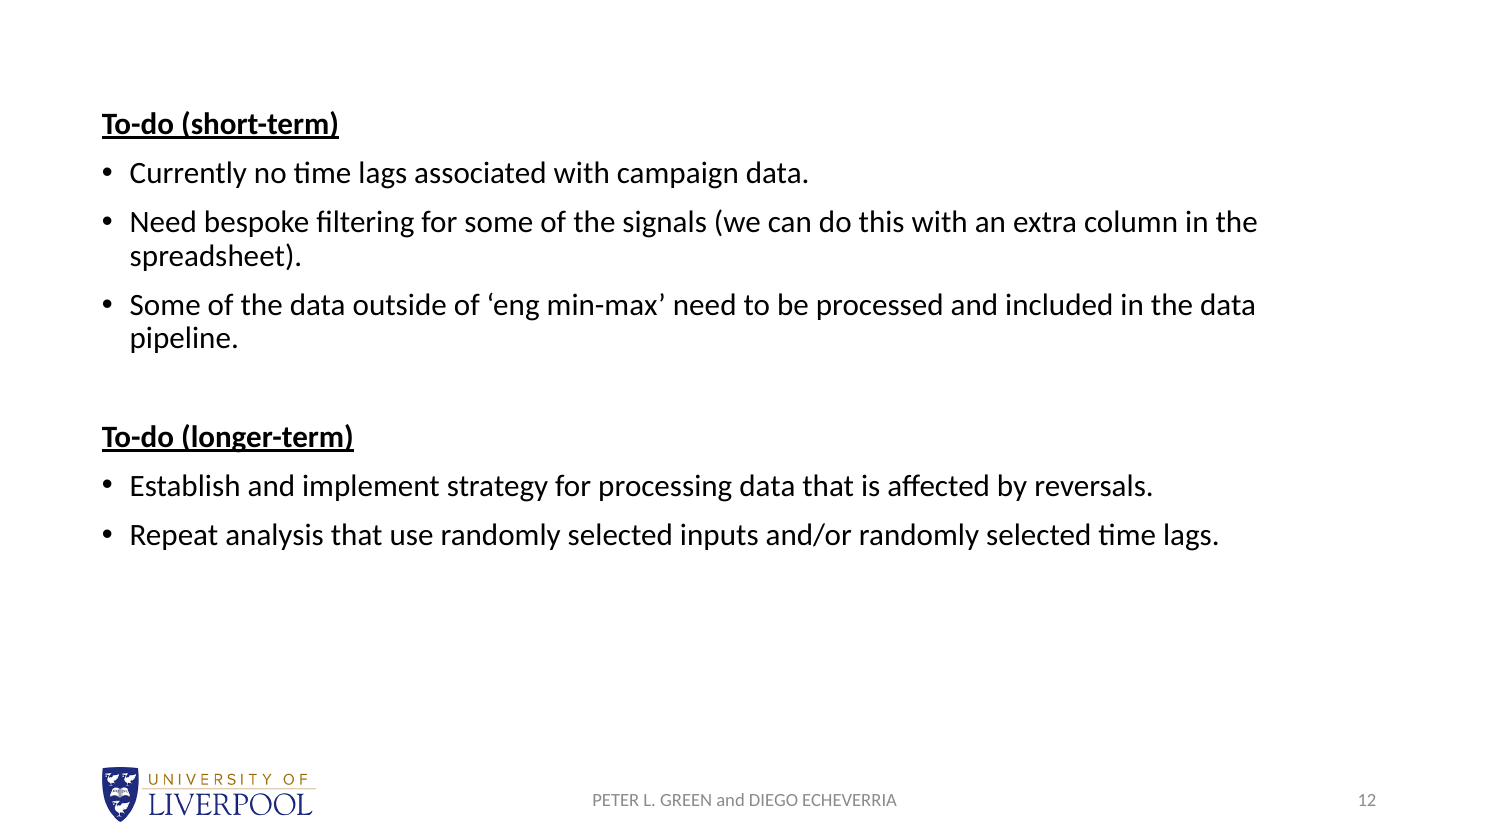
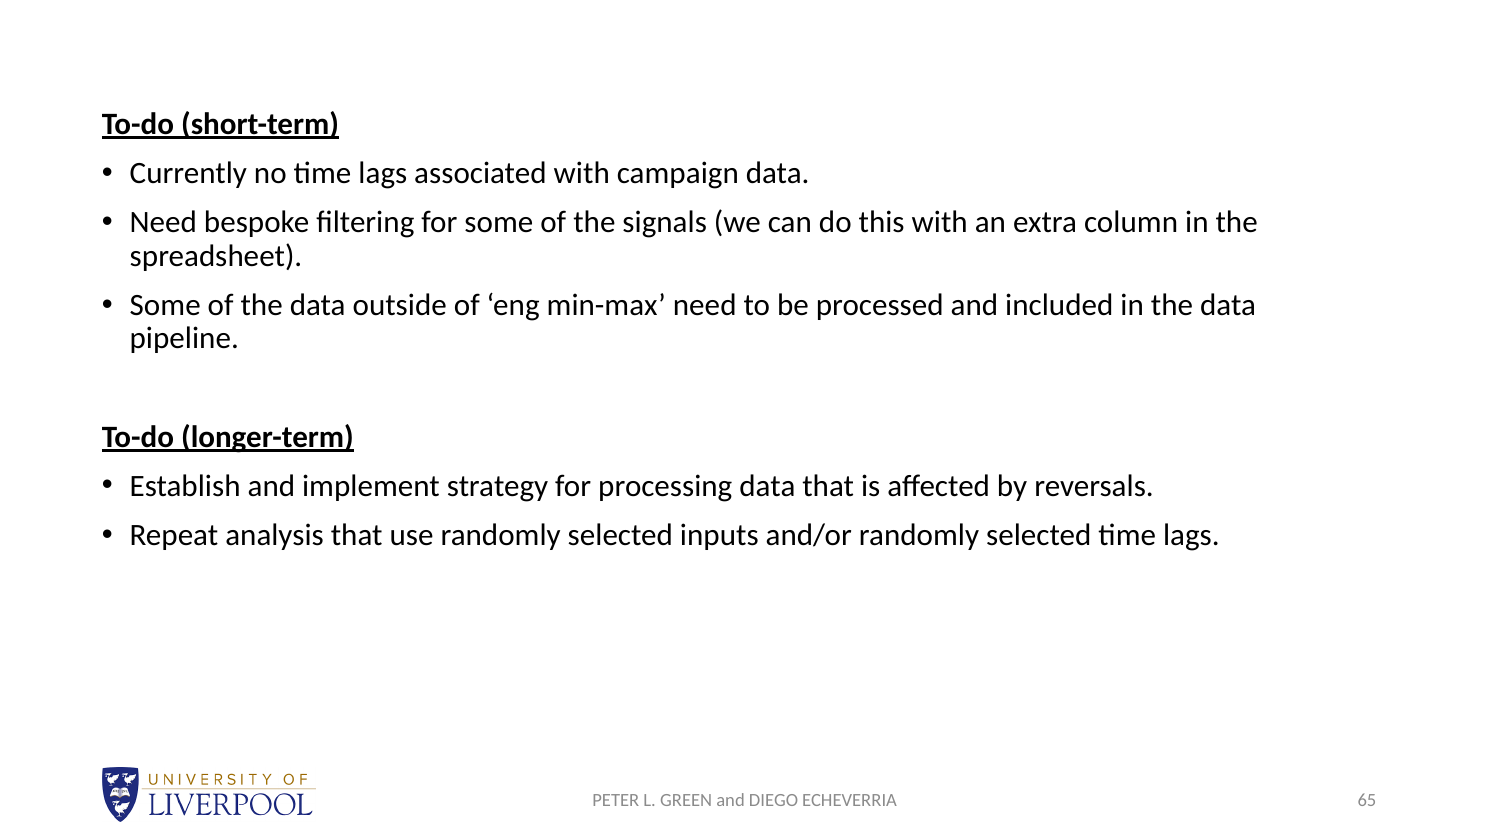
12: 12 -> 65 (1367, 800)
